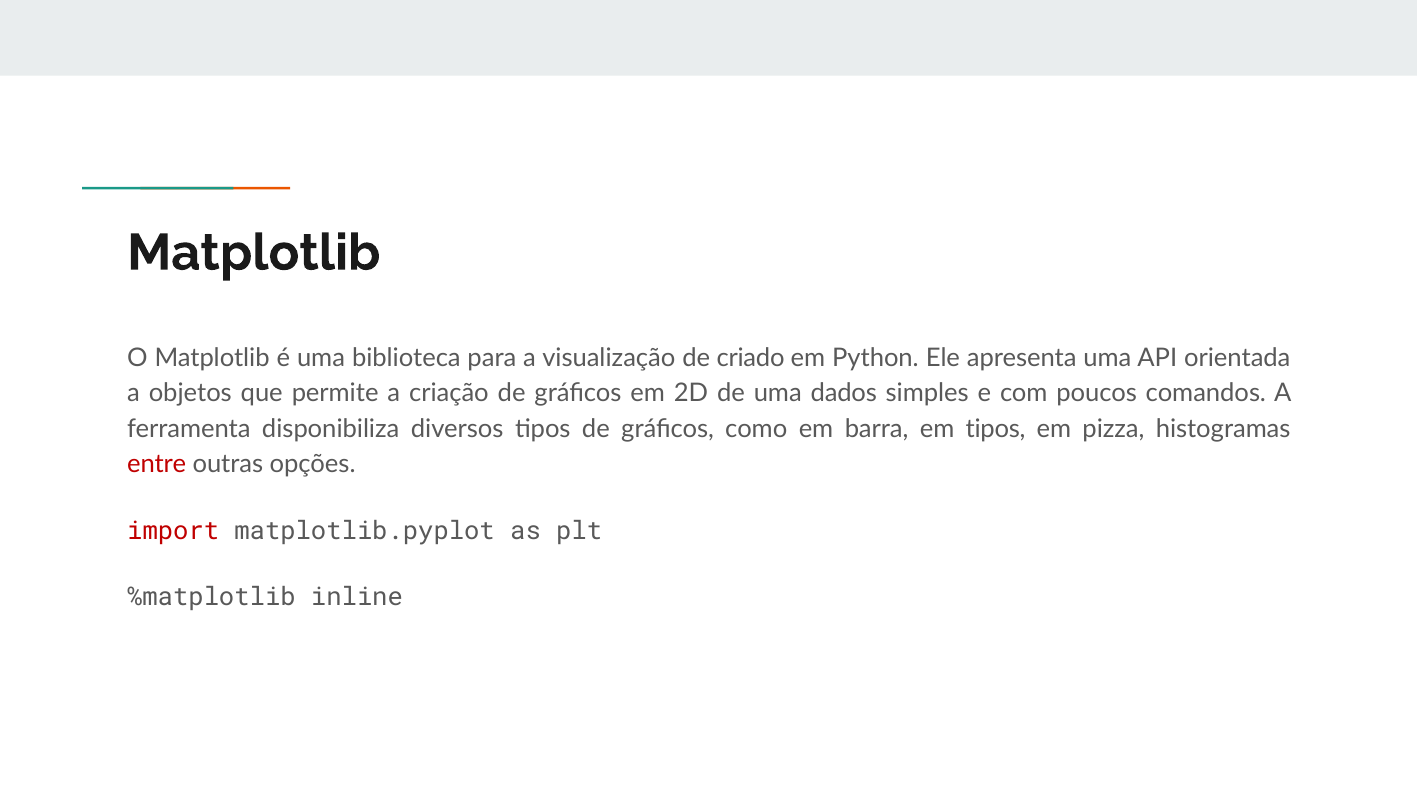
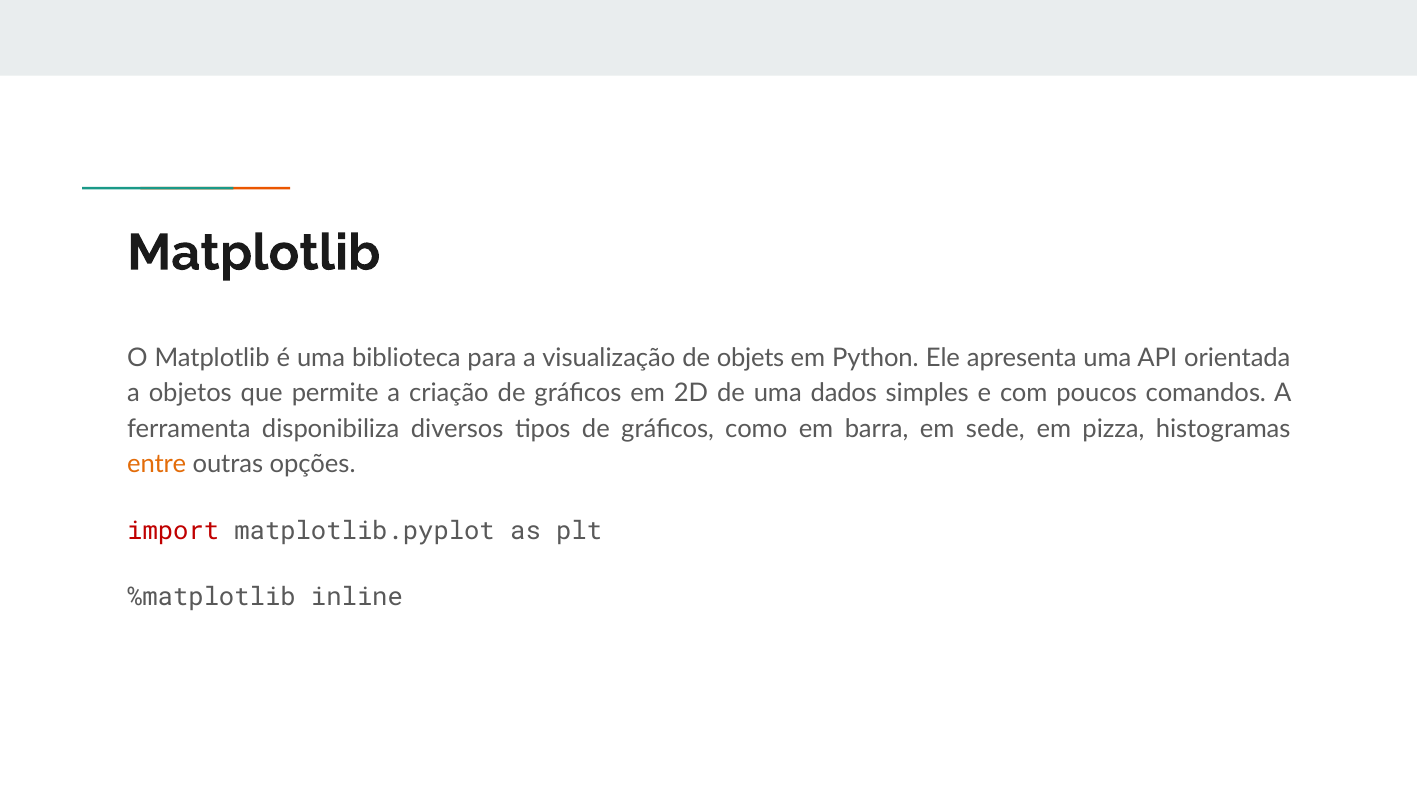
criado: criado -> objets (751, 358)
em tipos: tipos -> sede (995, 429)
entre colour: red -> orange (157, 464)
